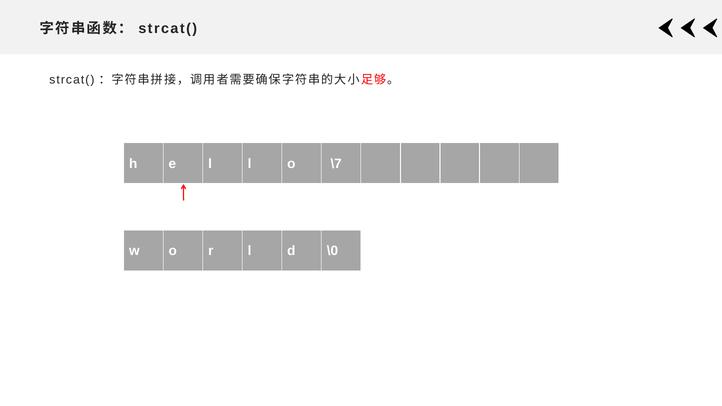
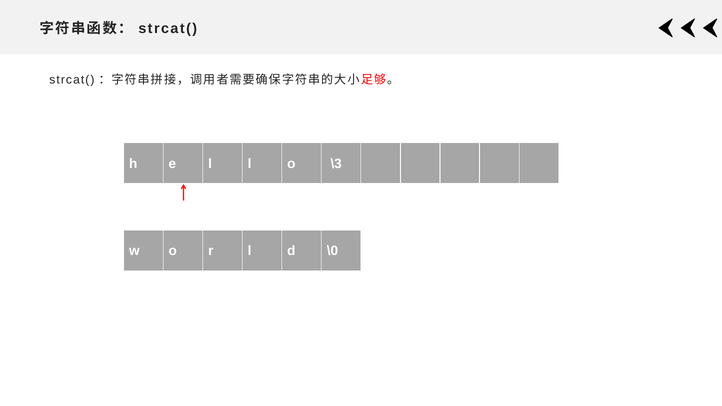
\7: \7 -> \3 (336, 164)
